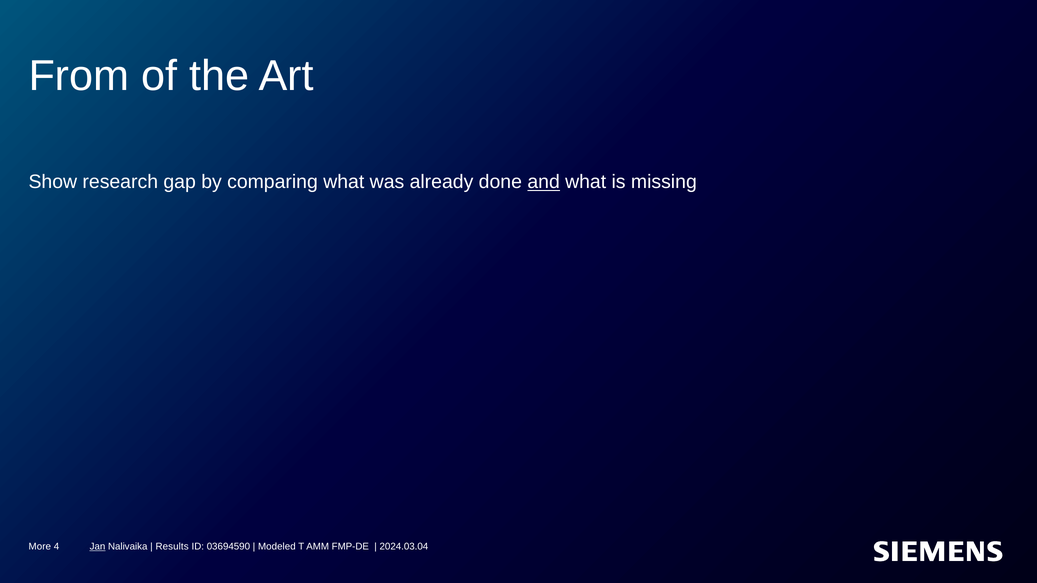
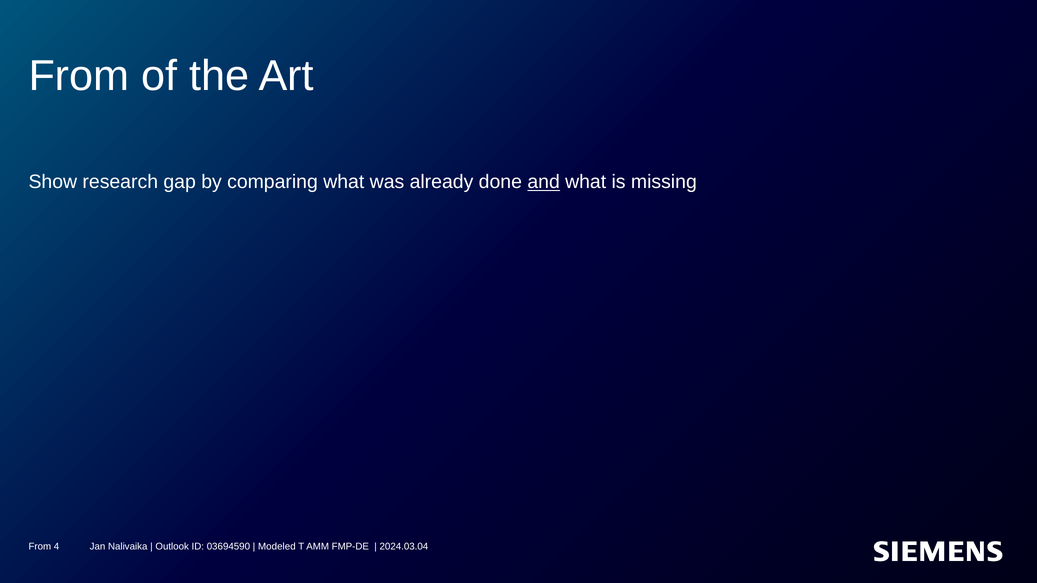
More: More -> From (40, 547)
Jan underline: present -> none (98, 547)
Results: Results -> Outlook (172, 547)
